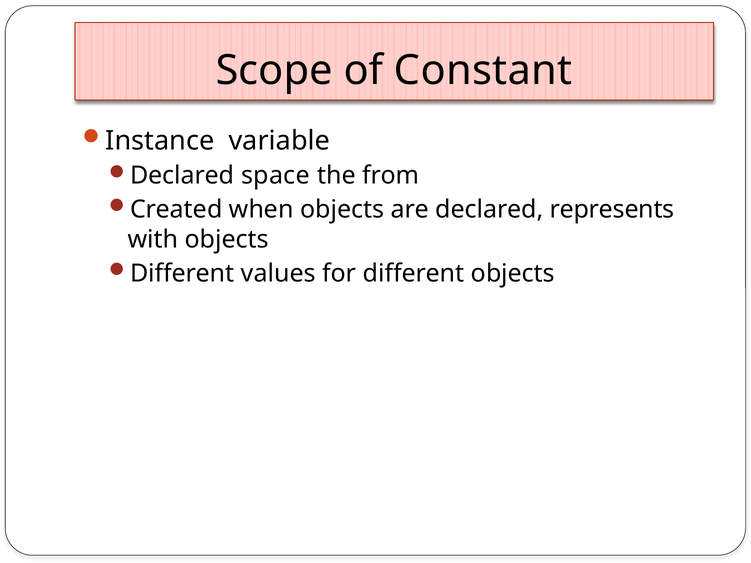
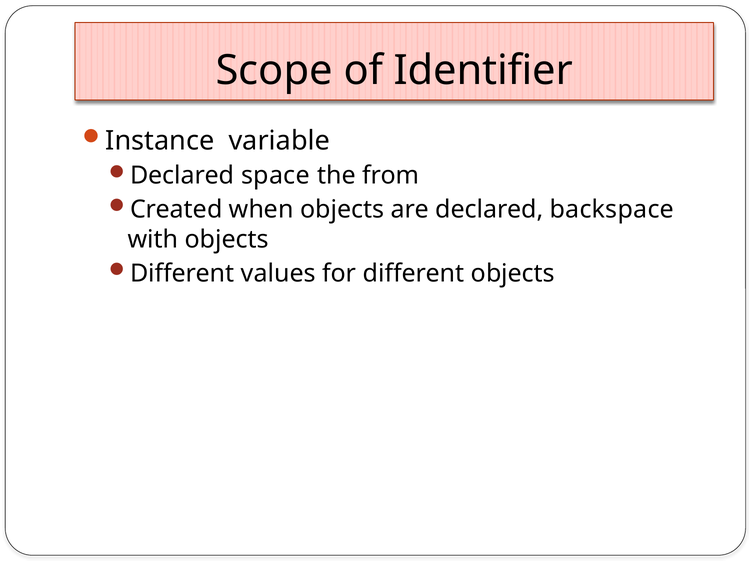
Constant: Constant -> Identifier (483, 70)
represents: represents -> backspace (612, 210)
